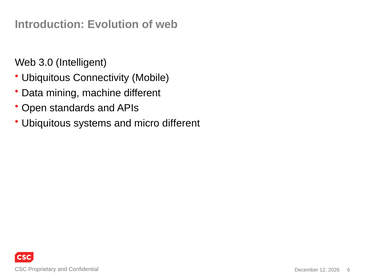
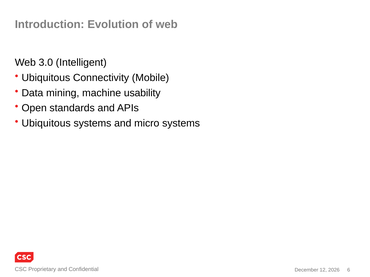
machine different: different -> usability (142, 93)
micro different: different -> systems (181, 123)
